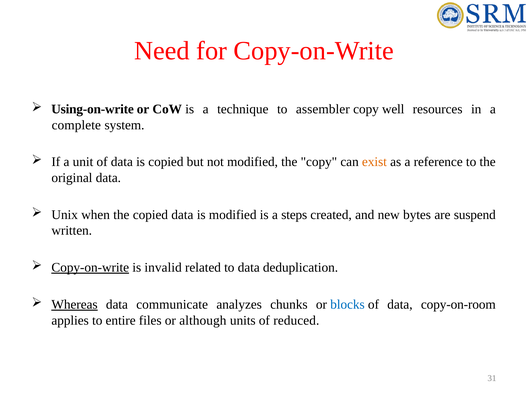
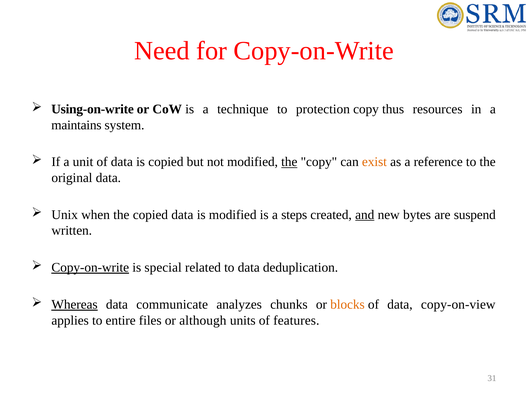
assembler: assembler -> protection (323, 109)
well: well -> thus (393, 109)
complete: complete -> maintains (76, 125)
the underline: none -> present (289, 162)
and underline: none -> present (365, 215)
invalid: invalid -> special (163, 268)
blocks colour: blue -> orange (347, 305)
copy-on-room: copy-on-room -> copy-on-view (458, 305)
reduced: reduced -> features (296, 320)
